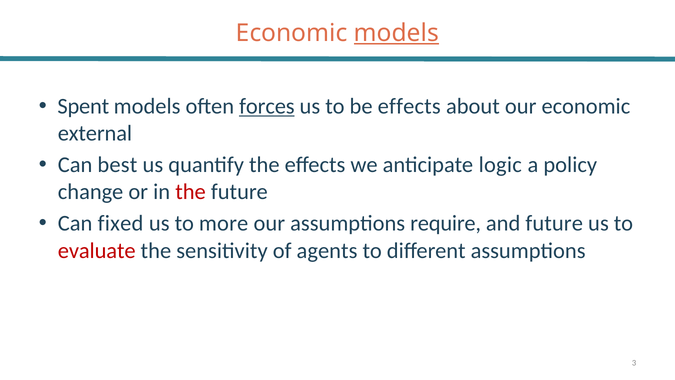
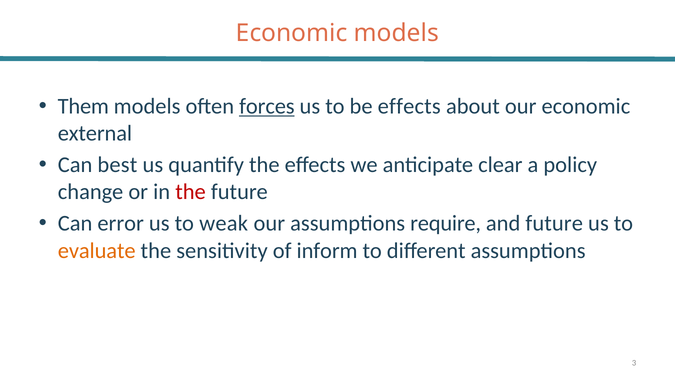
models underline: present -> none (396, 33)
Spent: Spent -> Them (83, 106)
logic: logic -> clear (500, 165)
fixed: fixed -> error (121, 223)
more: more -> weak (224, 223)
evaluate colour: red -> orange (97, 250)
agents: agents -> inform (327, 250)
